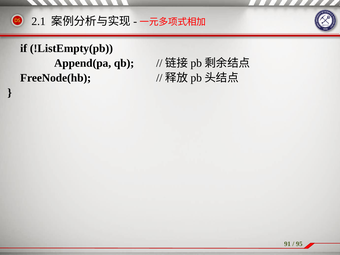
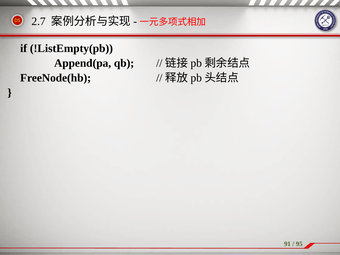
2.1: 2.1 -> 2.7 (39, 21)
